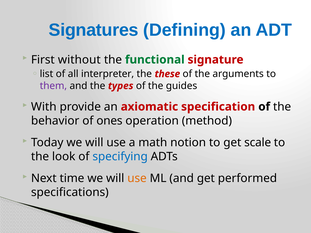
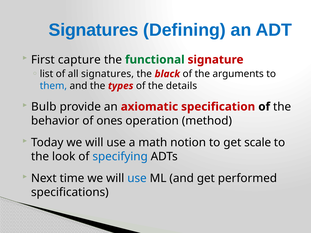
without: without -> capture (79, 60)
all interpreter: interpreter -> signatures (108, 74)
these: these -> black (167, 74)
them colour: purple -> blue (53, 86)
guides: guides -> details (182, 86)
With: With -> Bulb (44, 107)
use colour: orange -> blue (137, 178)
